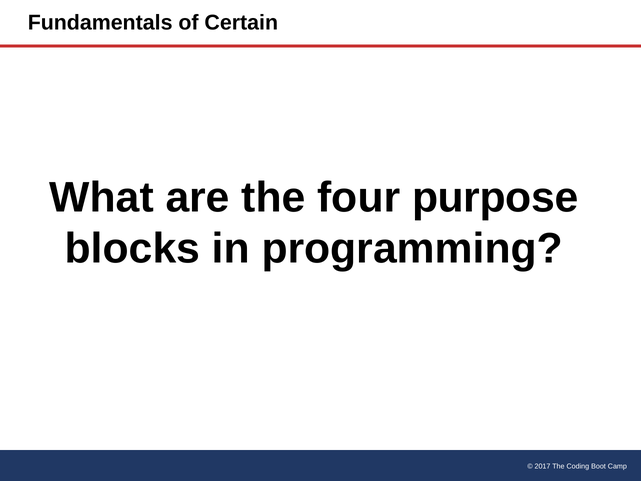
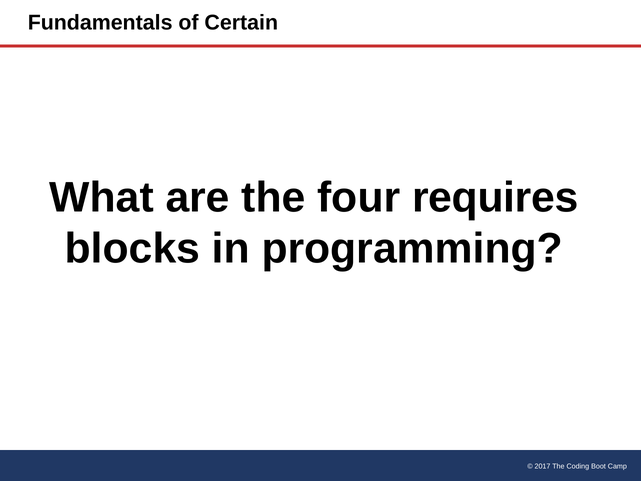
purpose: purpose -> requires (495, 197)
